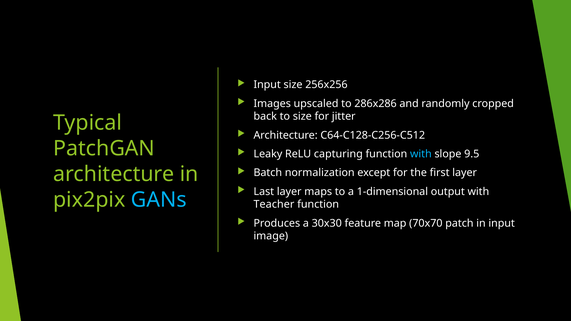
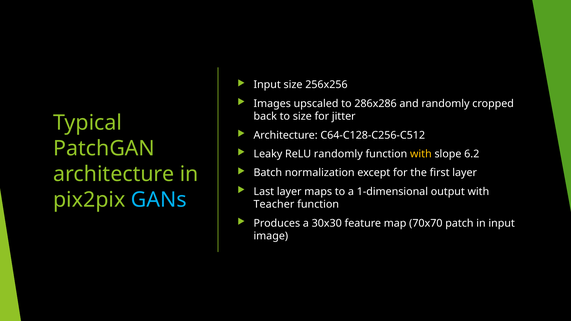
ReLU capturing: capturing -> randomly (338, 154)
with colour: light blue -> yellow (421, 154)
9.5: 9.5 -> 6.2 (472, 154)
